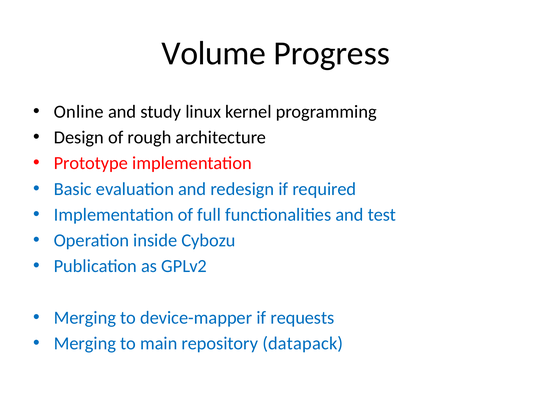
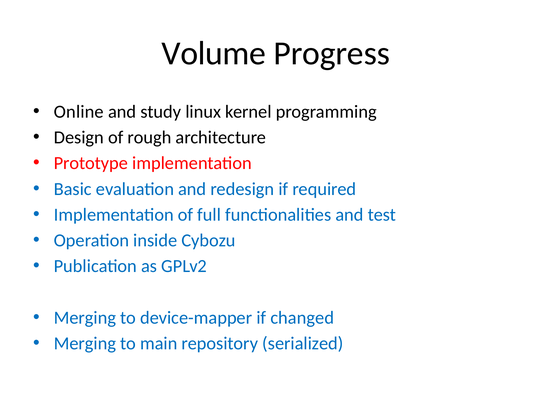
requests: requests -> changed (302, 318)
datapack: datapack -> serialized (303, 343)
